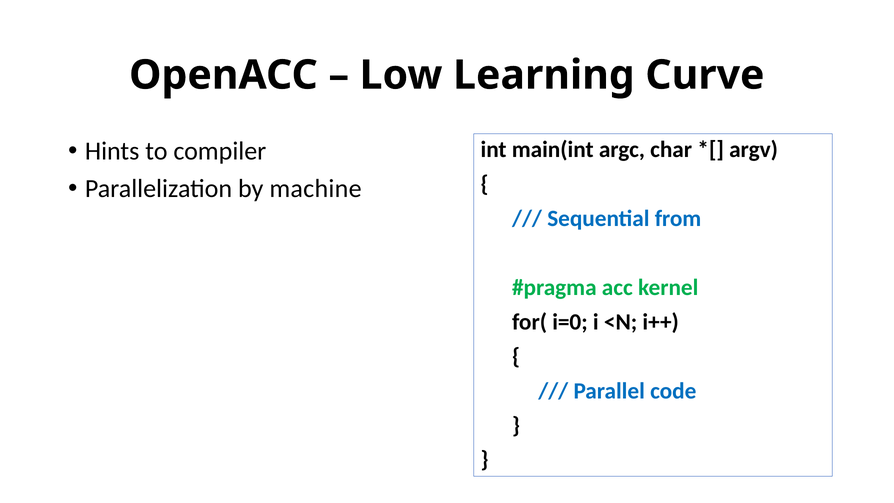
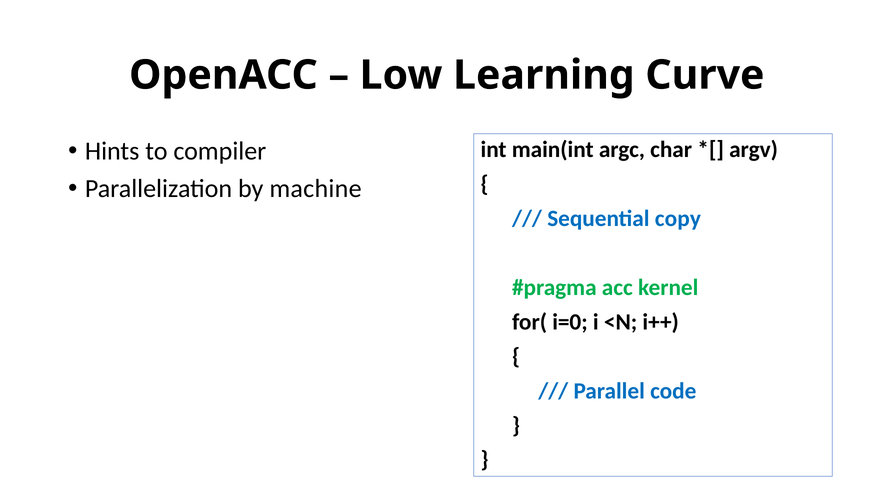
from: from -> copy (678, 219)
